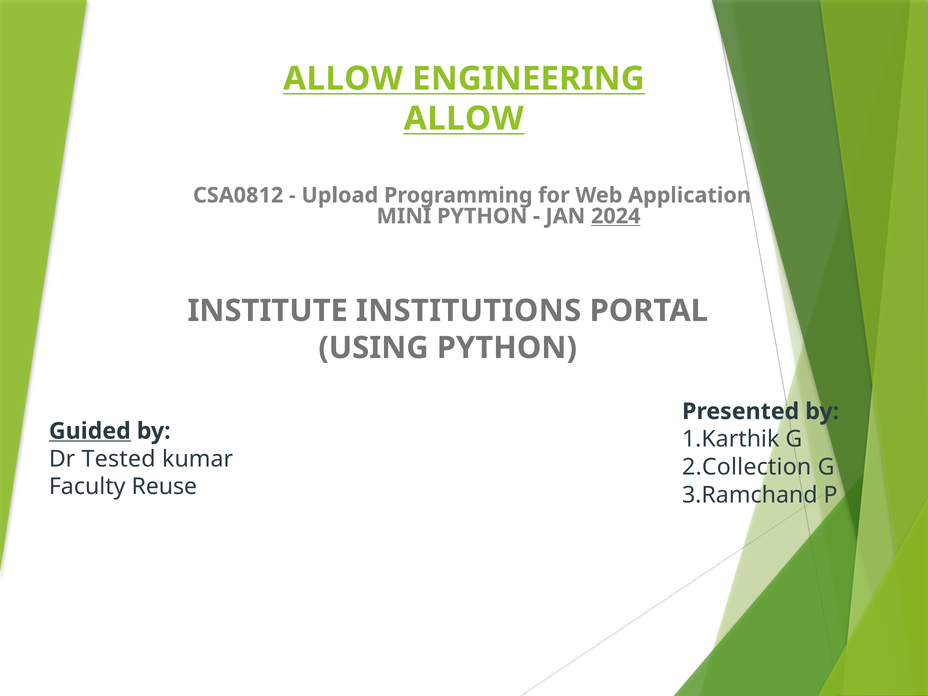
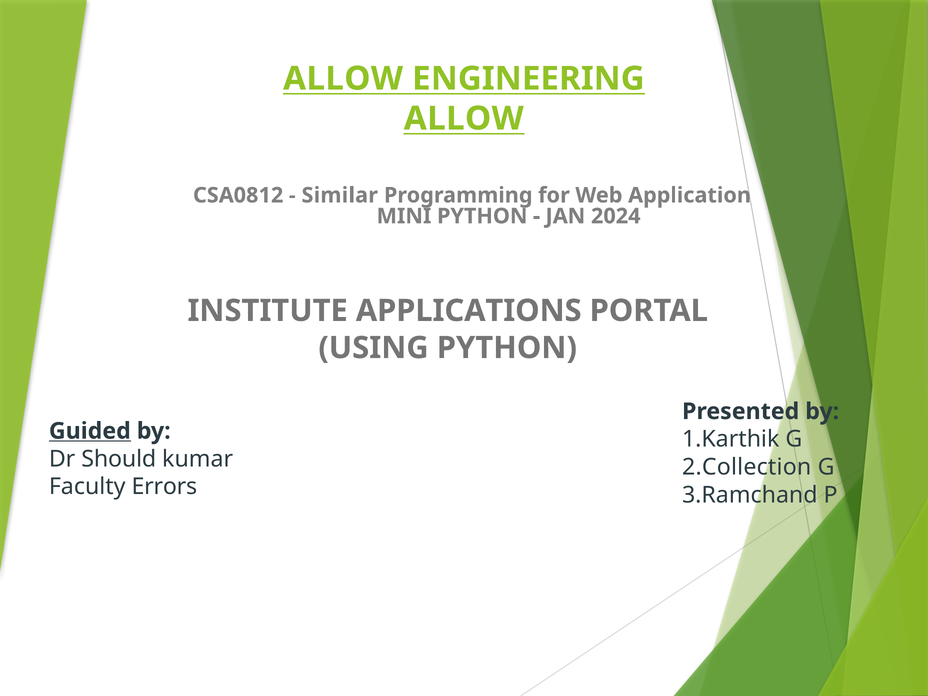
Upload: Upload -> Similar (340, 195)
2024 underline: present -> none (616, 216)
INSTITUTIONS: INSTITUTIONS -> APPLICATIONS (469, 311)
Tested: Tested -> Should (119, 459)
Reuse: Reuse -> Errors (164, 487)
